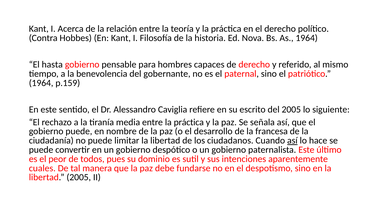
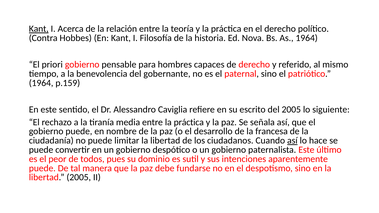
Kant underline: none -> present (39, 29)
hasta: hasta -> priori (52, 65)
cuales: cuales -> puede (42, 168)
